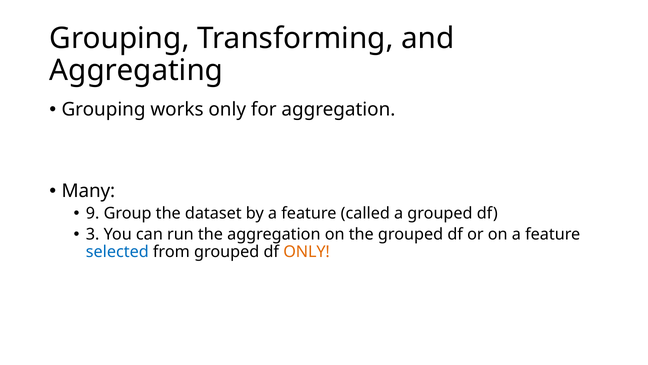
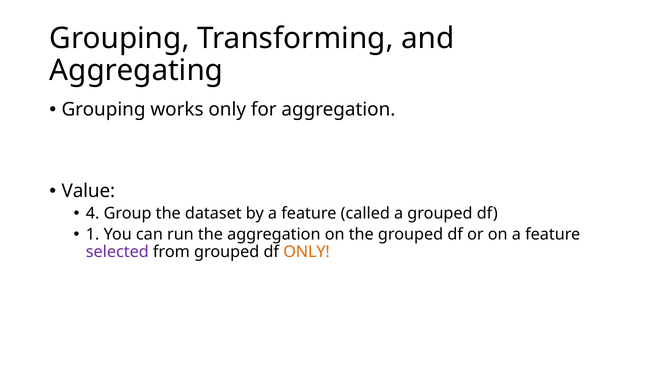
Many: Many -> Value (88, 191)
9: 9 -> 4 (93, 213)
3: 3 -> 1 (93, 234)
selected colour: blue -> purple (117, 252)
